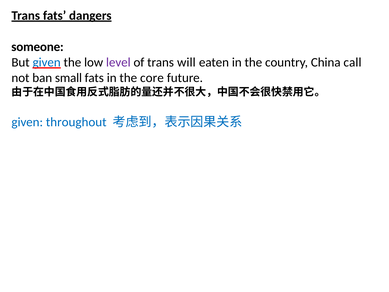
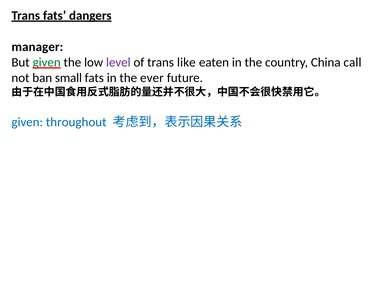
someone: someone -> manager (37, 47)
given colour: blue -> green (47, 62)
will: will -> like (186, 62)
core: core -> ever (152, 78)
